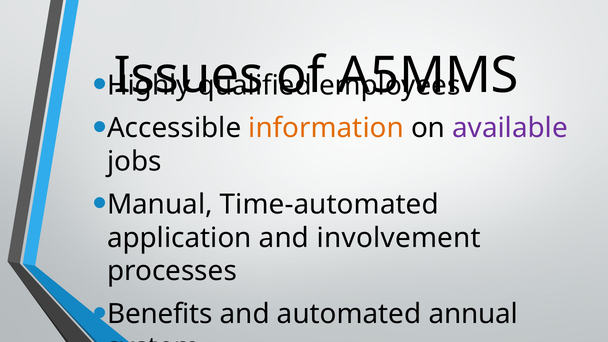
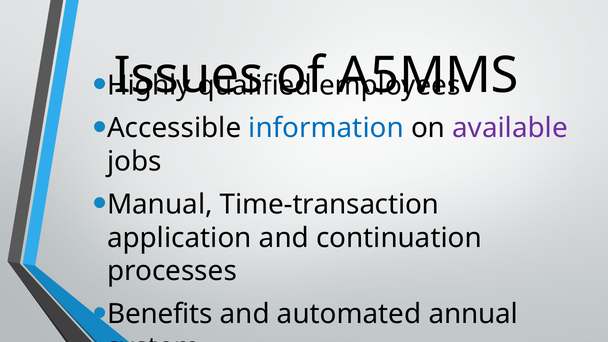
information colour: orange -> blue (326, 128)
Time-automated: Time-automated -> Time-transaction (329, 204)
involvement: involvement -> continuation (399, 238)
